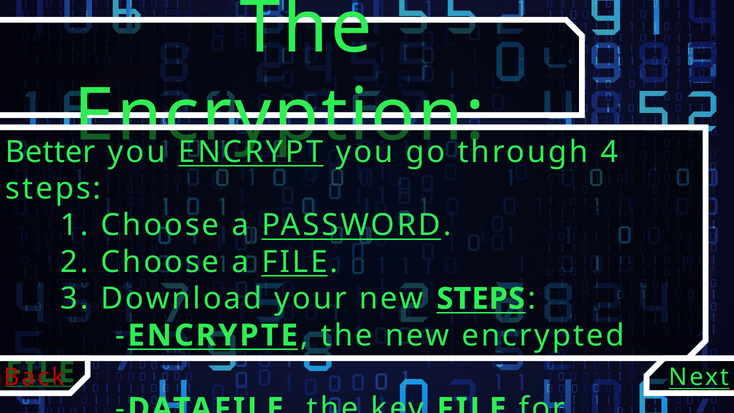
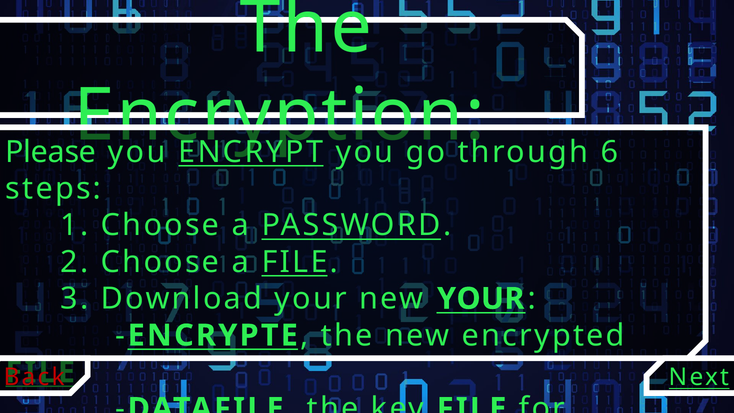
Better: Better -> Please (51, 152)
4: 4 -> 6 (609, 152)
new STEPS: STEPS -> YOUR (481, 299)
